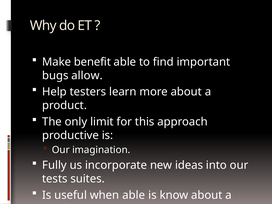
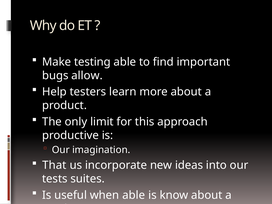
benefit: benefit -> testing (92, 62)
Fully: Fully -> That (54, 165)
